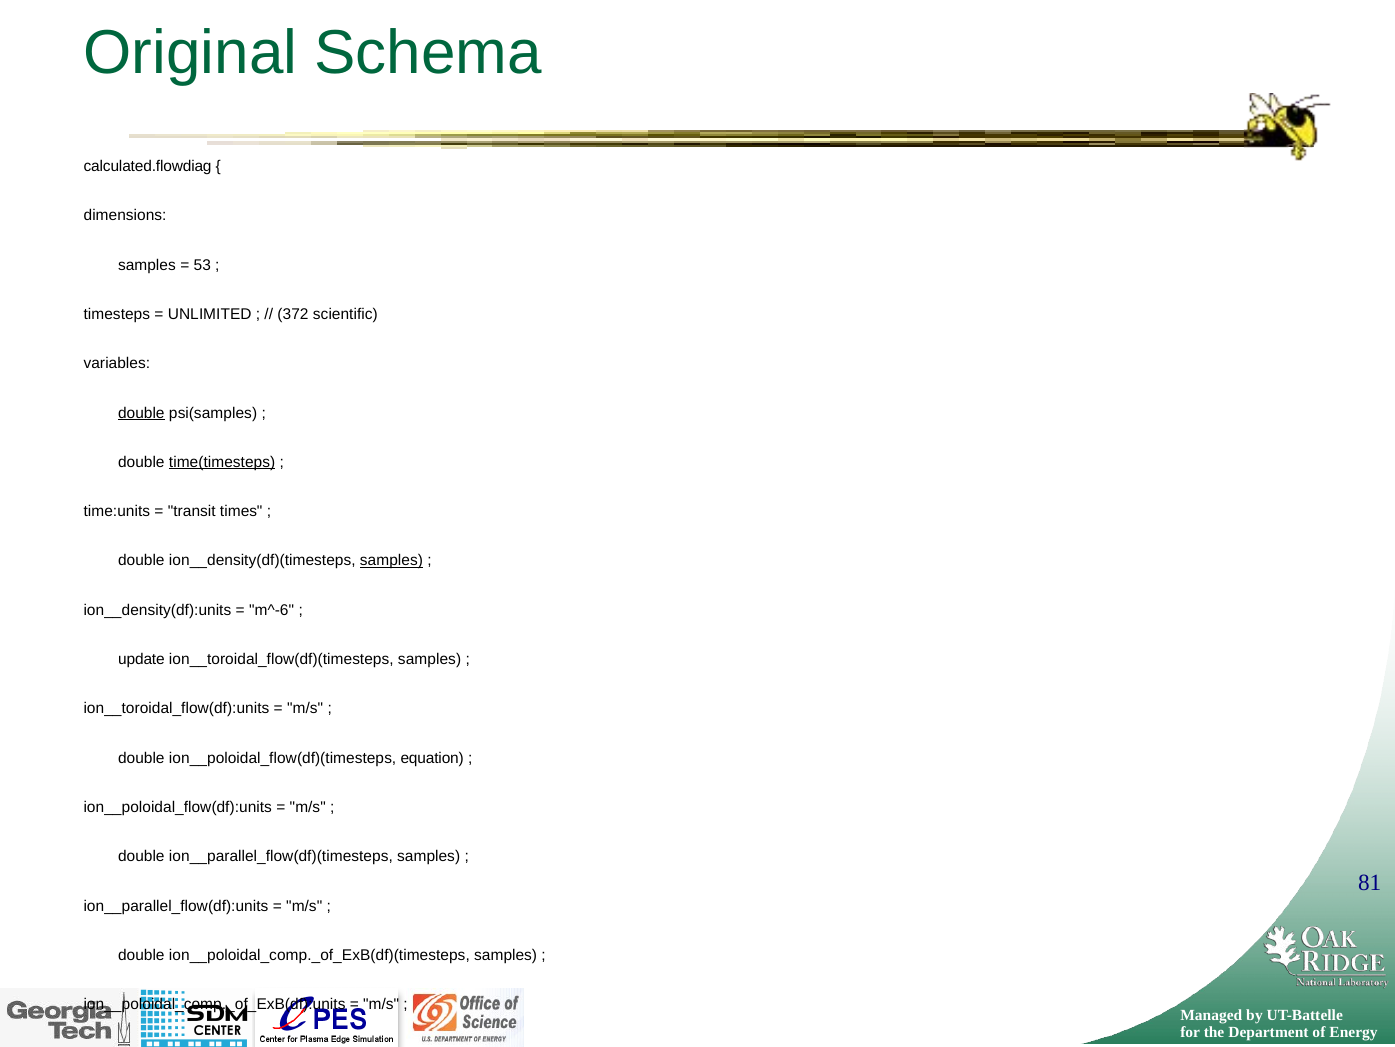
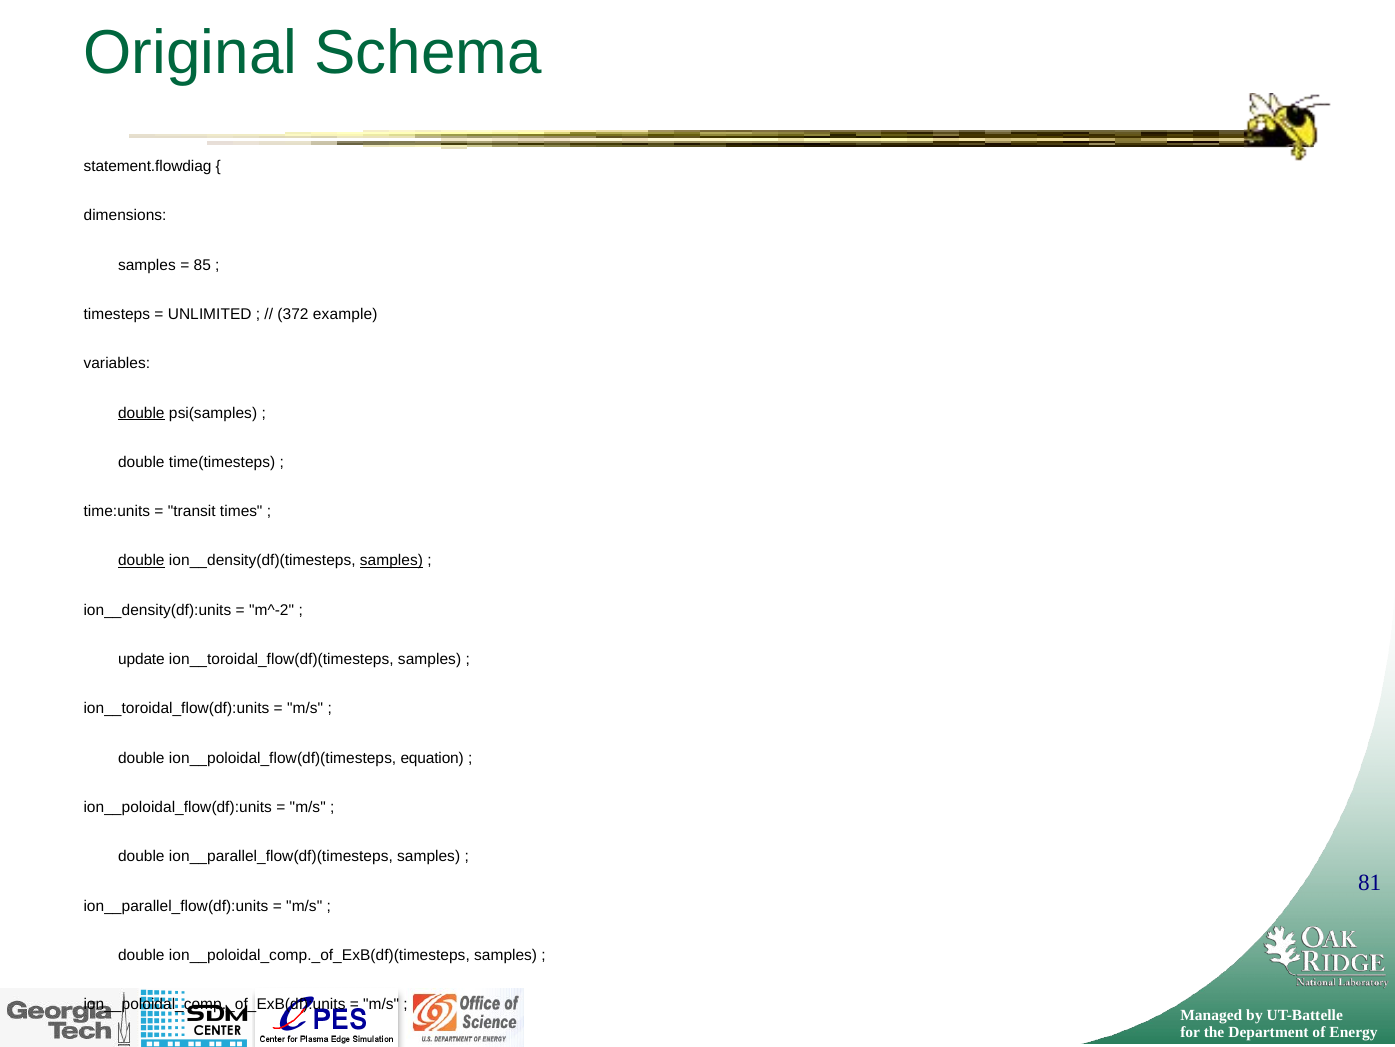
calculated.flowdiag: calculated.flowdiag -> statement.flowdiag (148, 166)
53: 53 -> 85 (202, 265)
scientific: scientific -> example (345, 314)
time(timesteps underline: present -> none (222, 462)
double underline: none -> present (141, 560)
m^-6: m^-6 -> m^-2 (272, 610)
